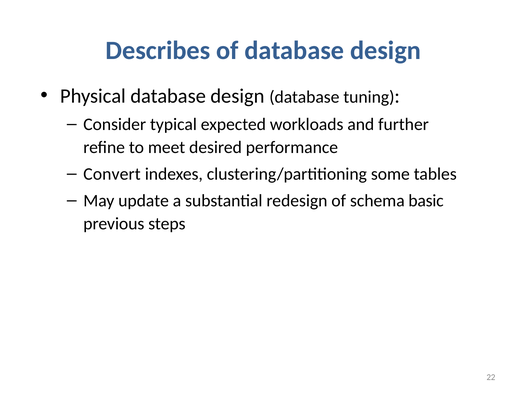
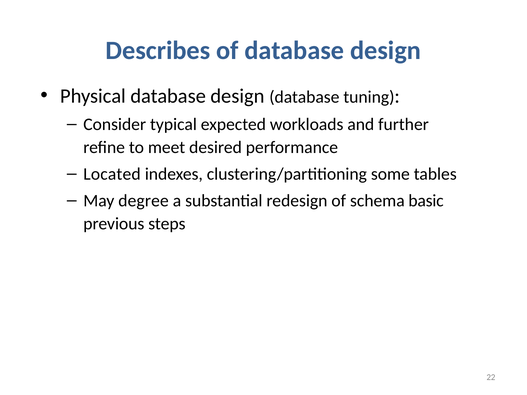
Convert: Convert -> Located (112, 174)
update: update -> degree (143, 201)
